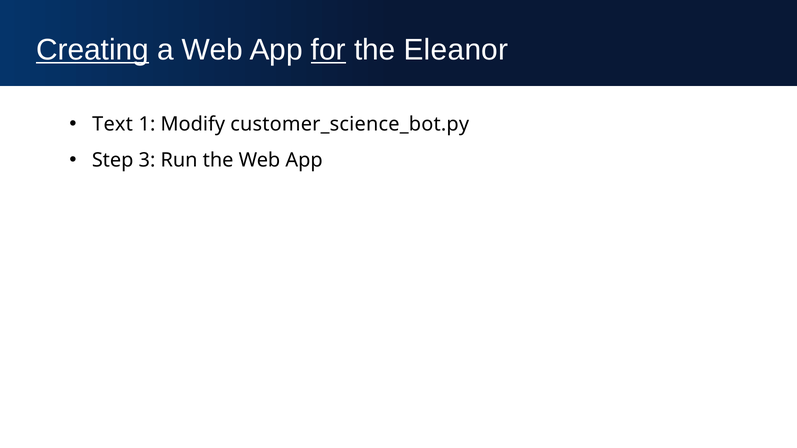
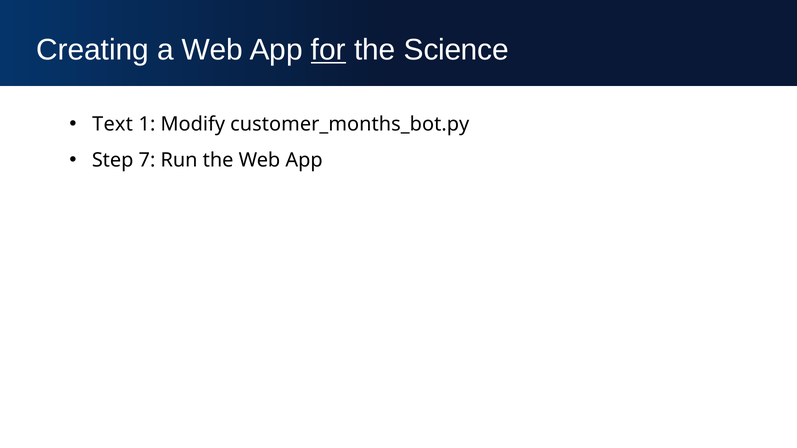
Creating underline: present -> none (92, 50)
Eleanor: Eleanor -> Science (456, 50)
customer_science_bot.py: customer_science_bot.py -> customer_months_bot.py (350, 124)
3: 3 -> 7 (147, 160)
